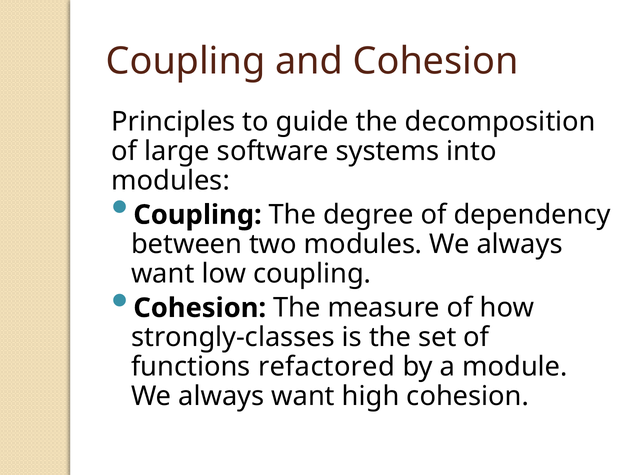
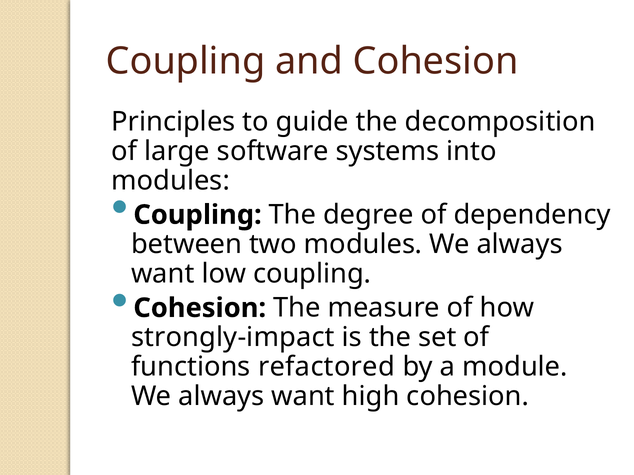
strongly-classes: strongly-classes -> strongly-impact (233, 338)
